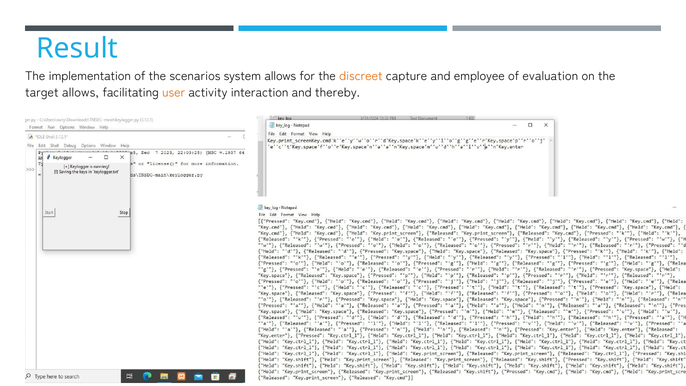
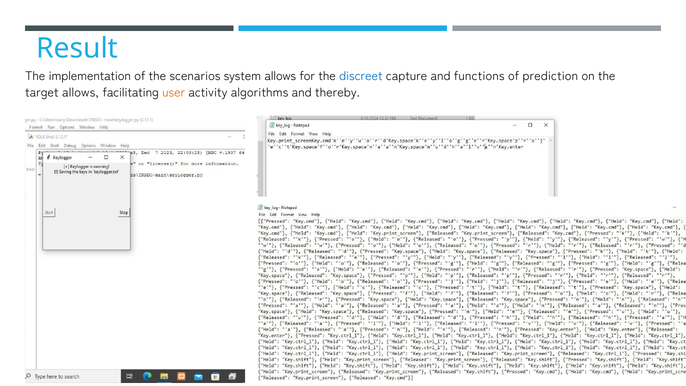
discreet colour: orange -> blue (361, 76)
employee: employee -> functions (479, 76)
evaluation: evaluation -> prediction (550, 76)
interaction: interaction -> algorithms (260, 93)
